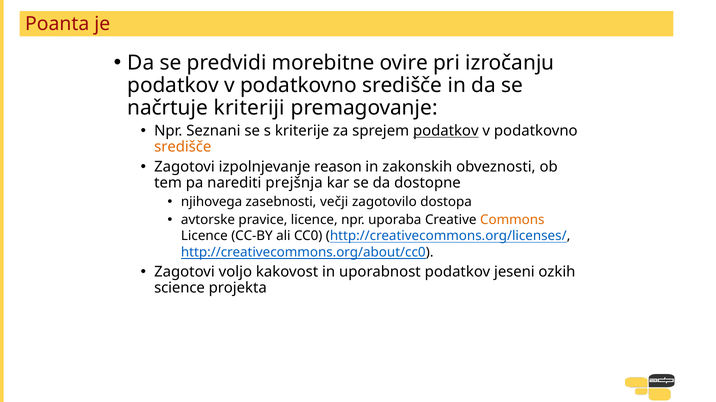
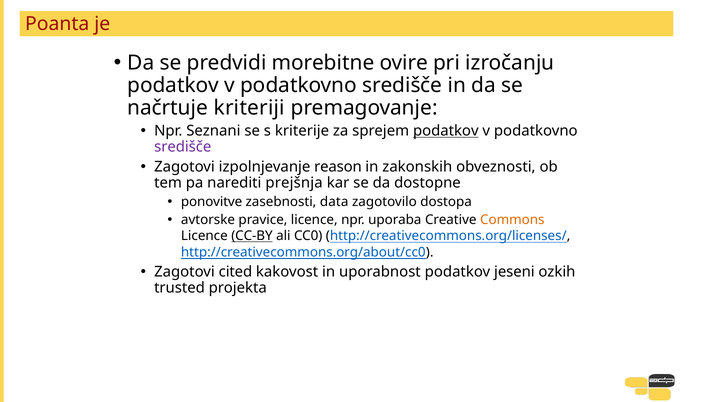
središče colour: orange -> purple (183, 147)
njihovega: njihovega -> ponovitve (212, 202)
večji: večji -> data (334, 202)
CC-BY underline: none -> present (252, 236)
voljo: voljo -> cited (235, 272)
science: science -> trusted (179, 289)
